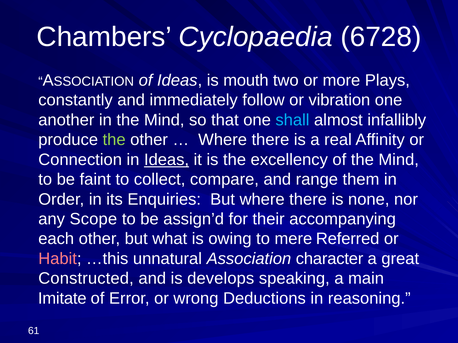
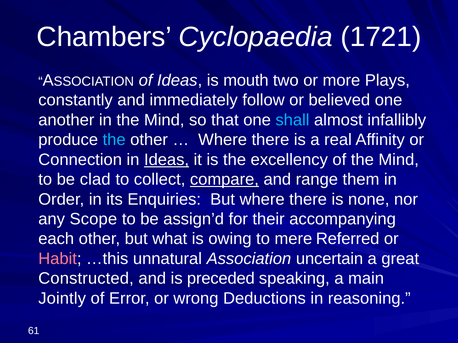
6728: 6728 -> 1721 (381, 37)
vibration: vibration -> believed (339, 100)
the colour: light green -> light blue (114, 140)
faint: faint -> clad (95, 180)
compare underline: none -> present (224, 180)
character: character -> uncertain (330, 259)
develops: develops -> preceded (221, 279)
Imitate: Imitate -> Jointly (62, 299)
